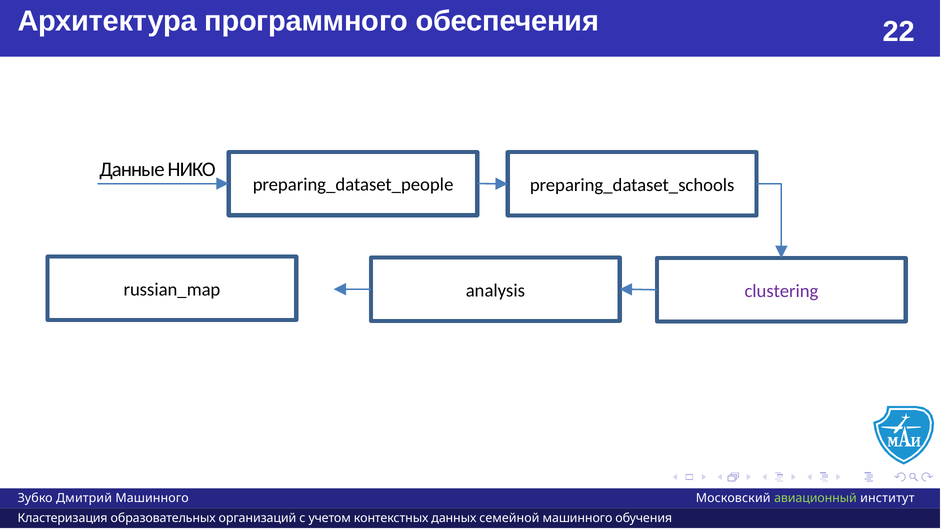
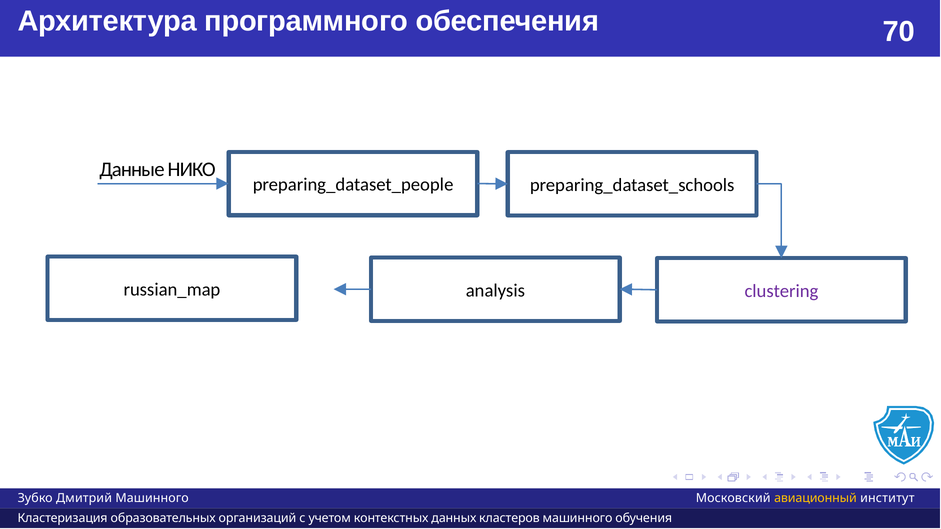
22: 22 -> 70 (899, 32)
авиационный colour: light green -> yellow (815, 499)
семейной: семейной -> кластеров (509, 519)
